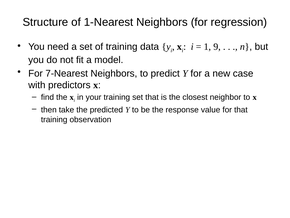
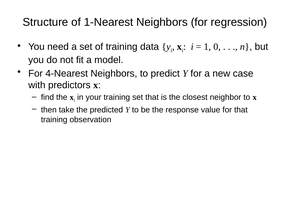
9: 9 -> 0 (217, 47)
7-Nearest: 7-Nearest -> 4-Nearest (67, 73)
